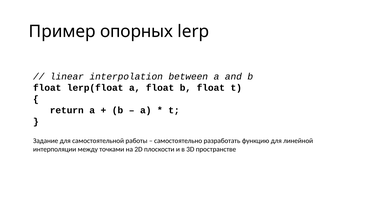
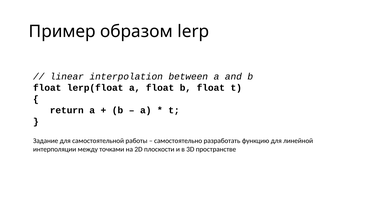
опорных: опорных -> образом (136, 32)
